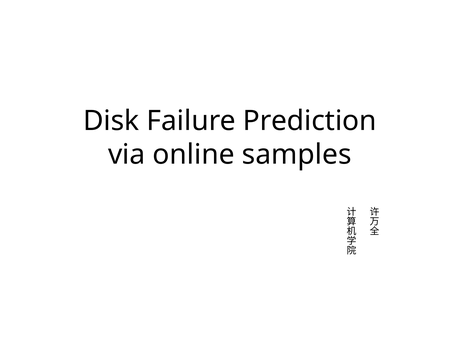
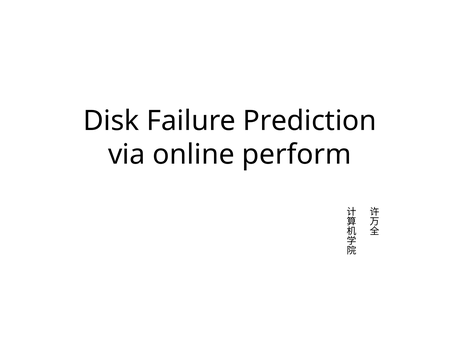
samples: samples -> perform (297, 155)
